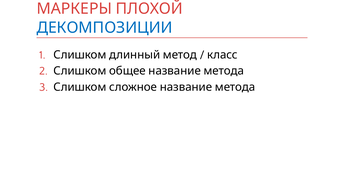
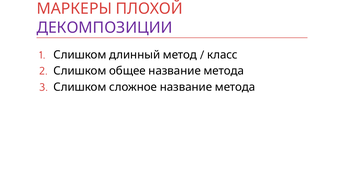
ДЕКОМПОЗИЦИИ colour: blue -> purple (105, 28)
